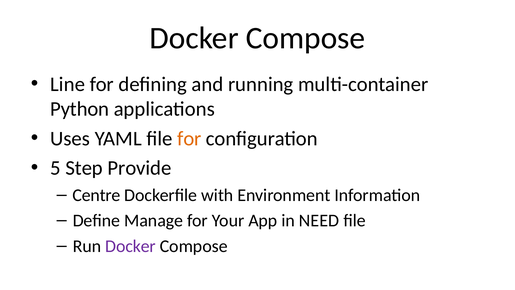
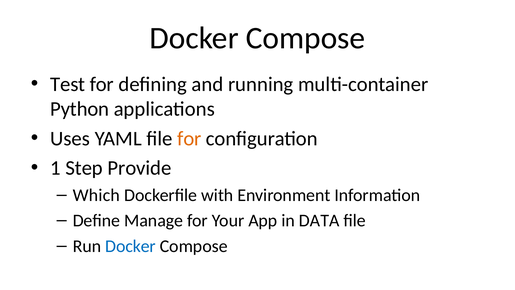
Line: Line -> Test (68, 84)
5: 5 -> 1 (55, 168)
Centre: Centre -> Which (96, 195)
NEED: NEED -> DATA (319, 220)
Docker colour: purple -> blue (131, 246)
